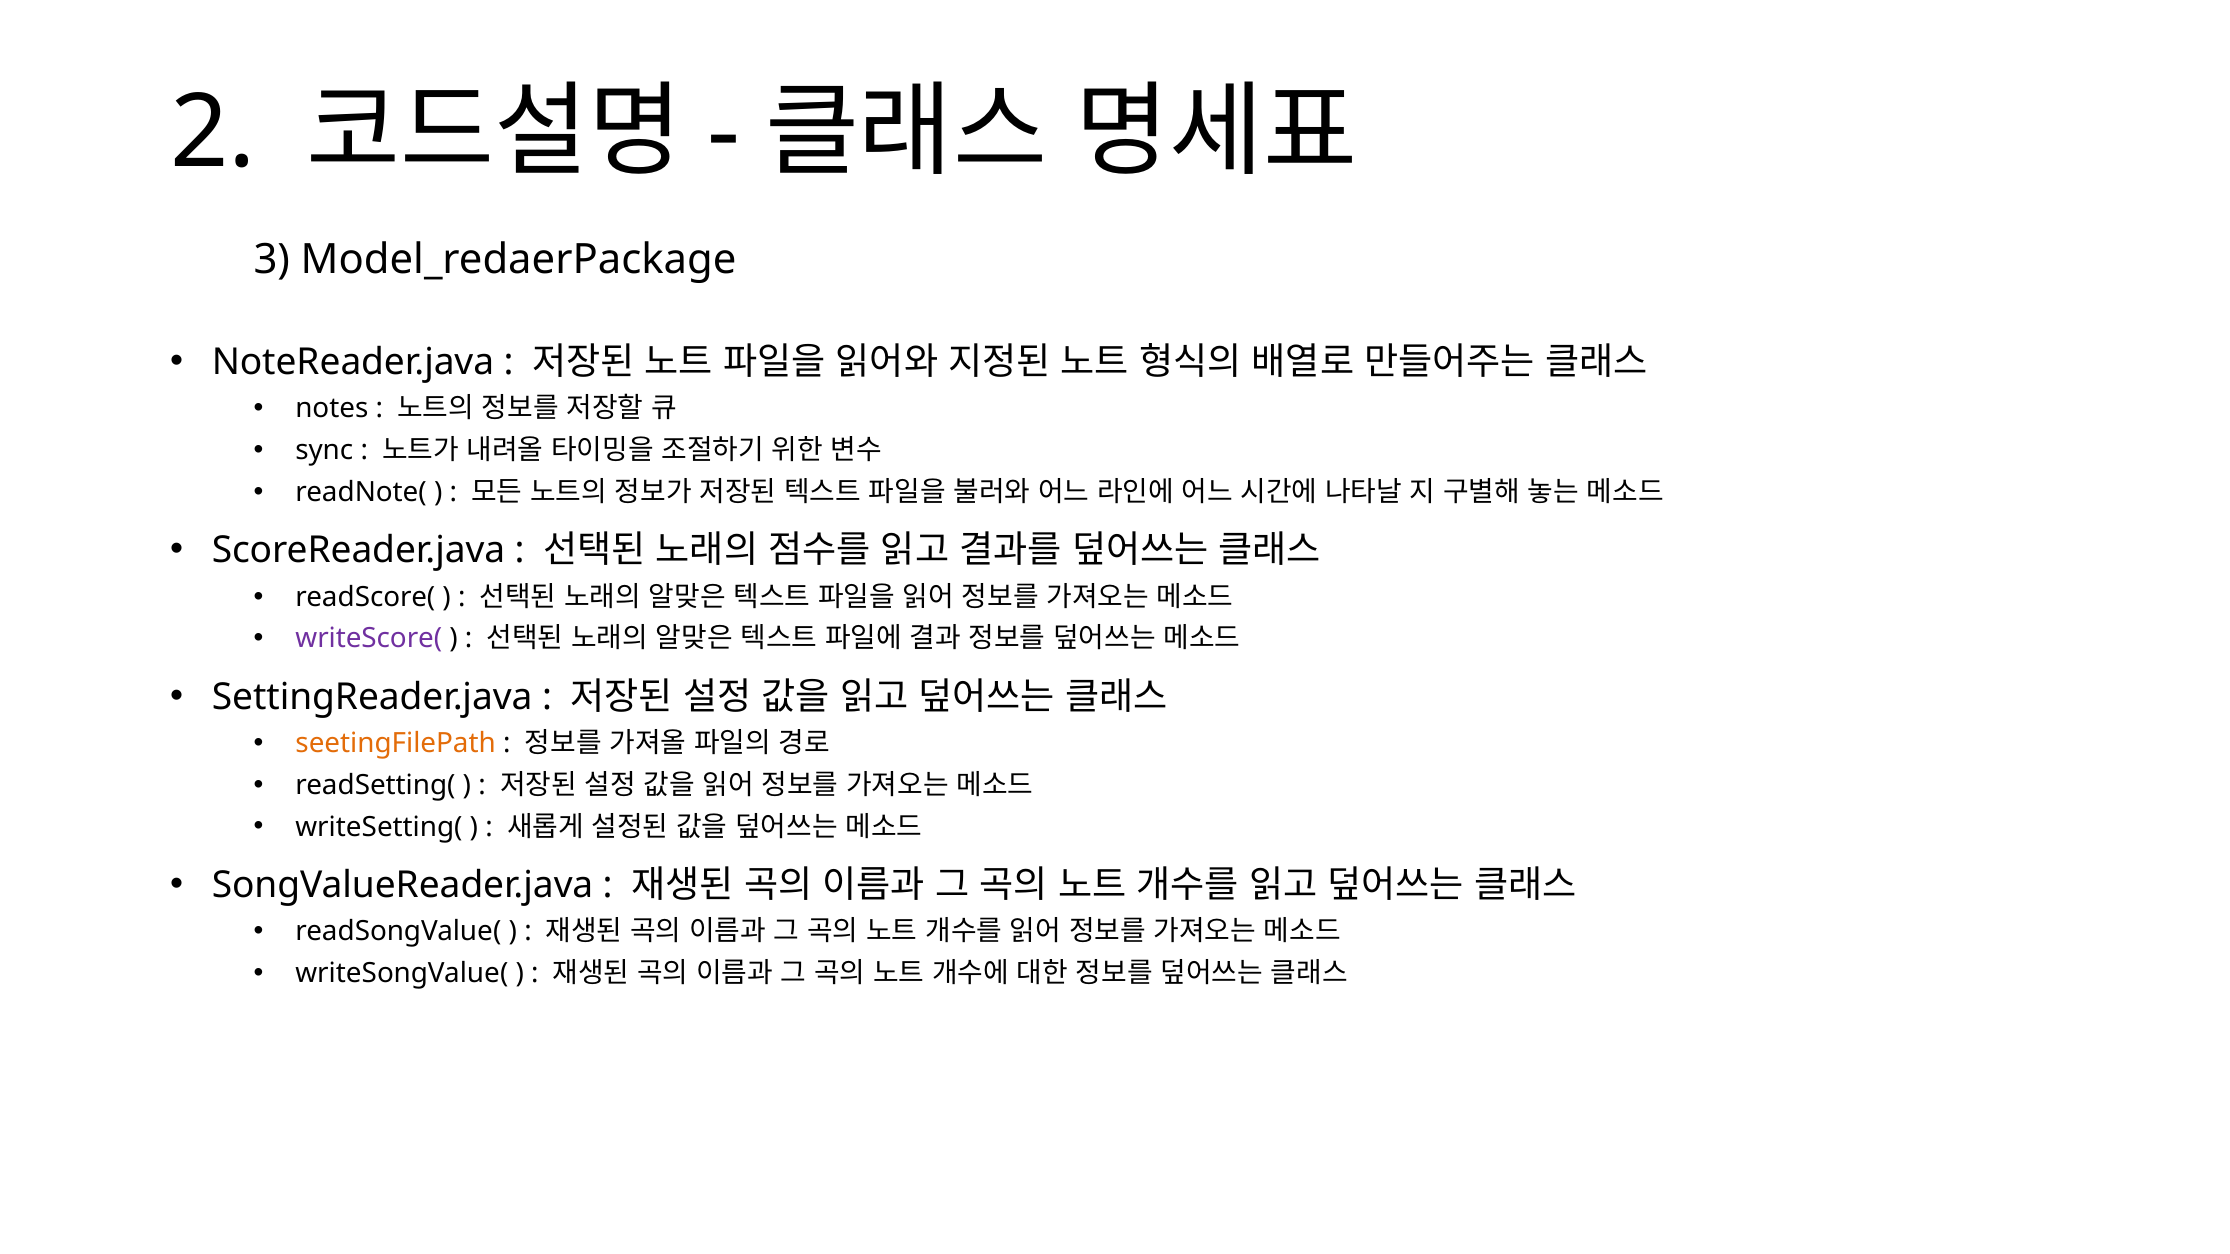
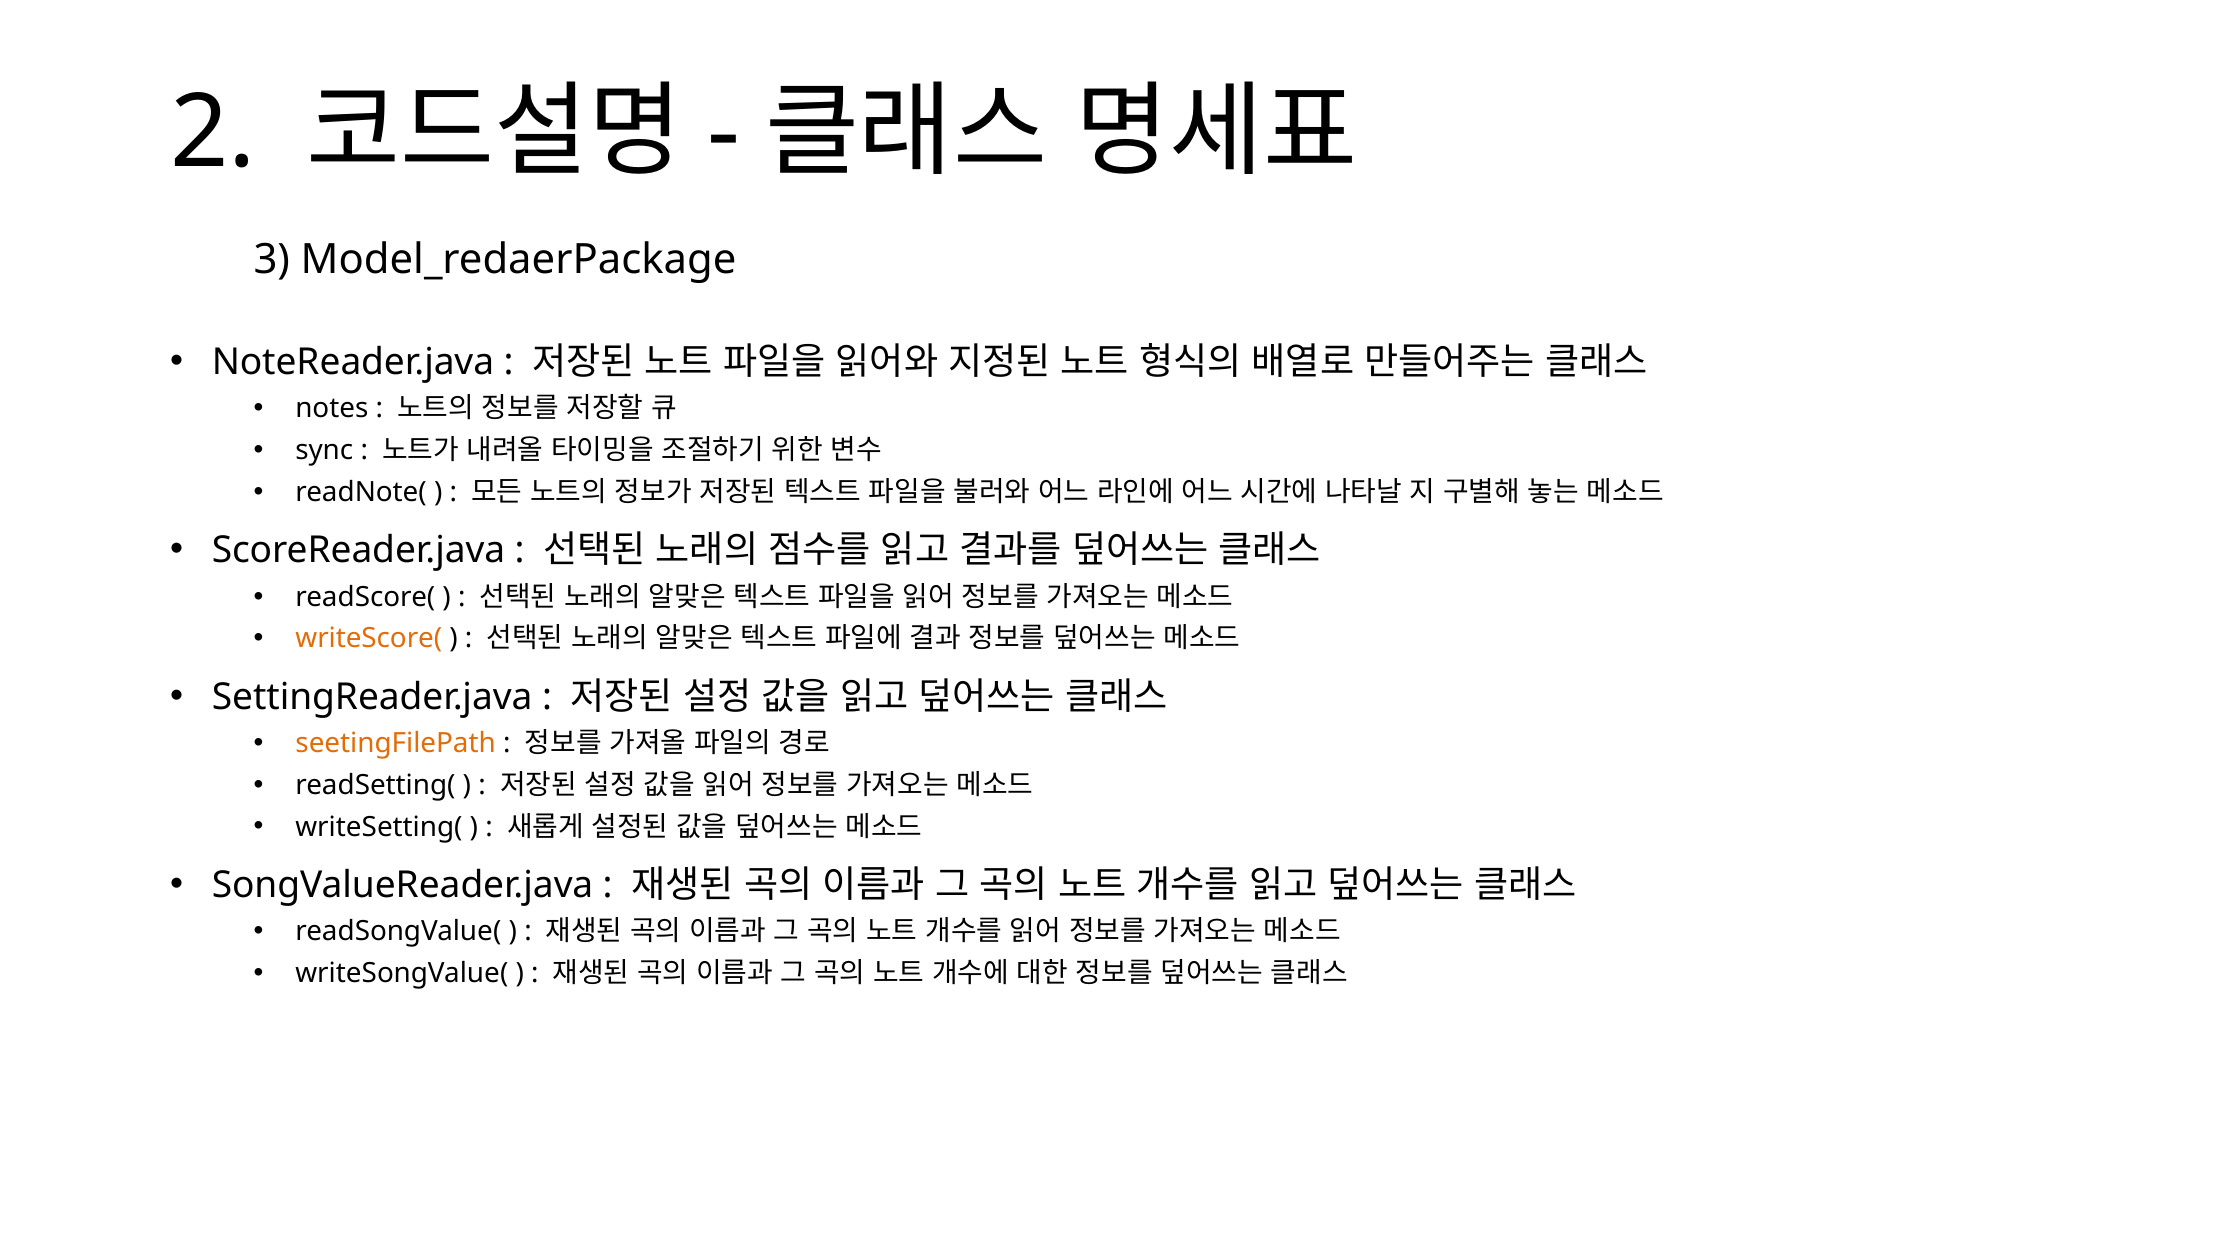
writeScore( colour: purple -> orange (369, 639)
